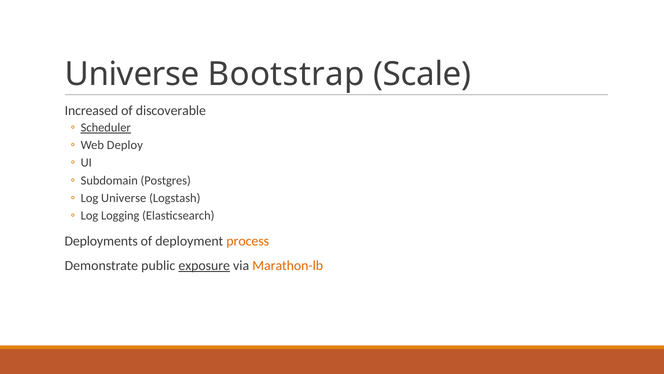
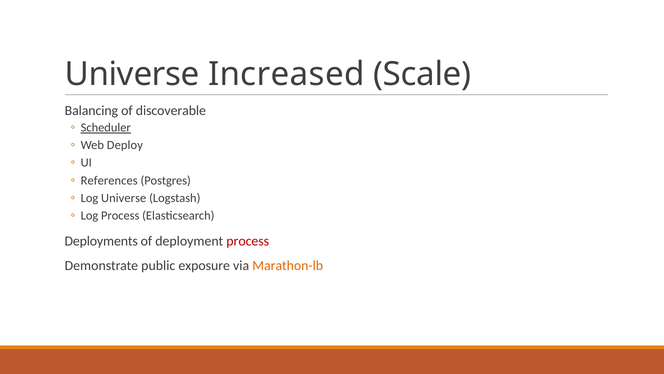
Bootstrap: Bootstrap -> Increased (286, 74)
Increased: Increased -> Balancing (91, 110)
Subdomain: Subdomain -> References (109, 180)
Log Logging: Logging -> Process (120, 215)
process colour: orange -> red (248, 241)
exposure underline: present -> none (204, 265)
